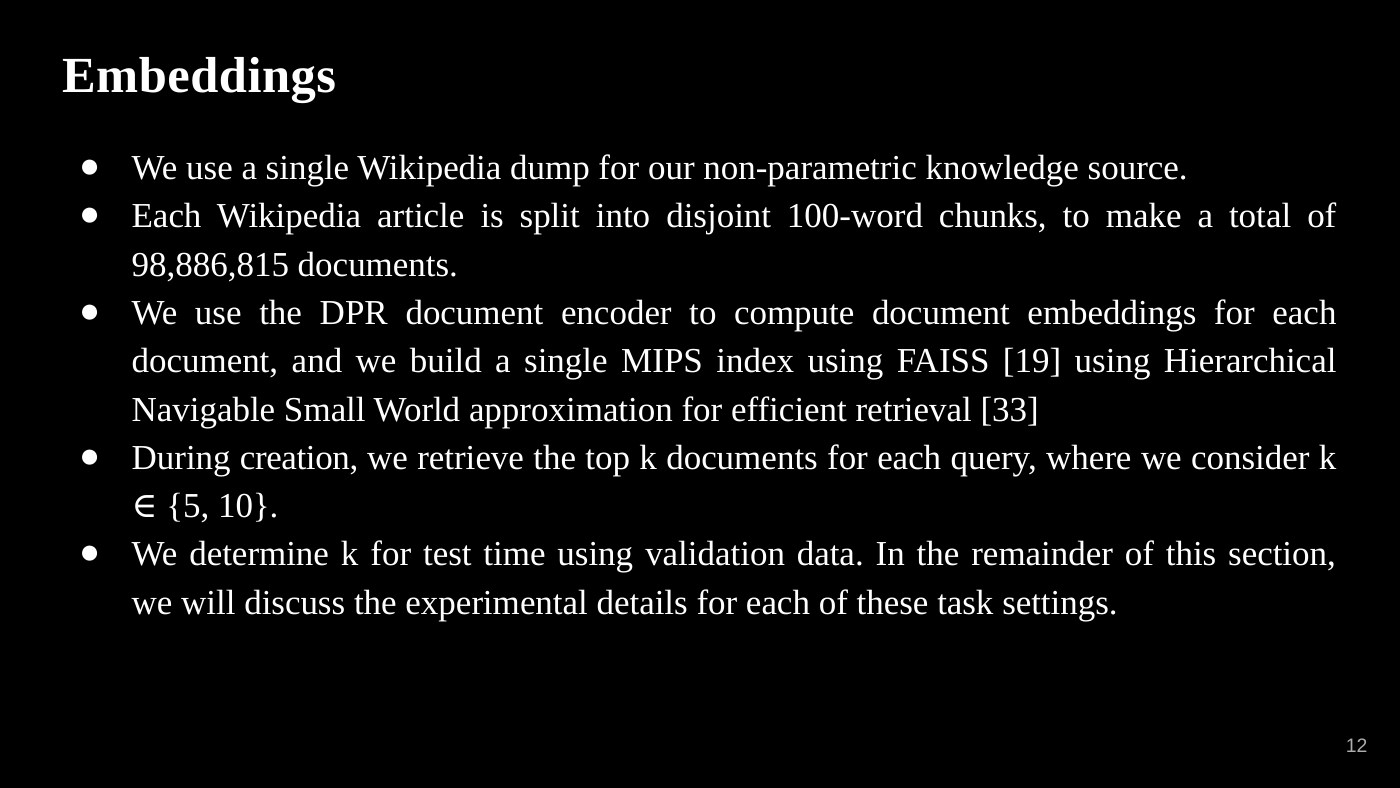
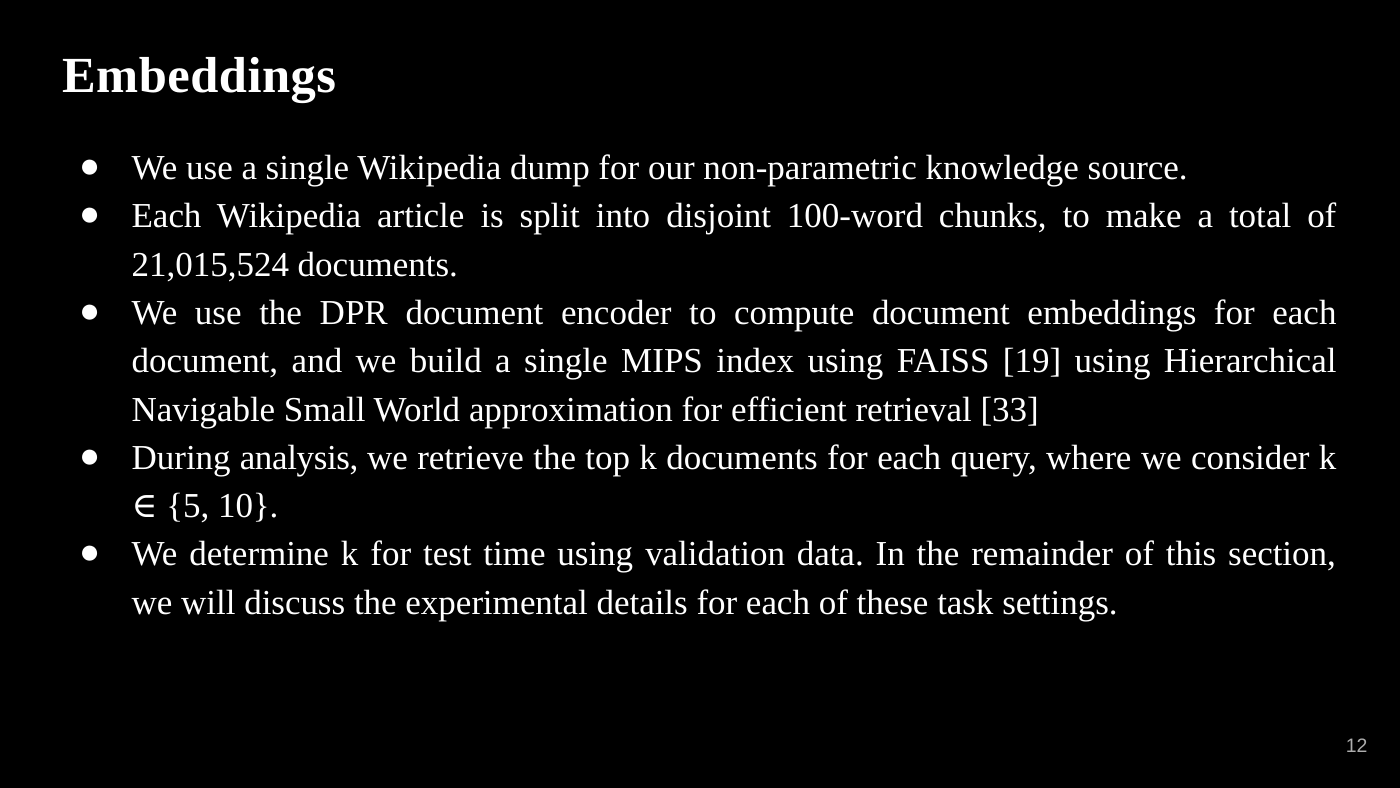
98,886,815: 98,886,815 -> 21,015,524 (210, 264)
creation: creation -> analysis (299, 458)
